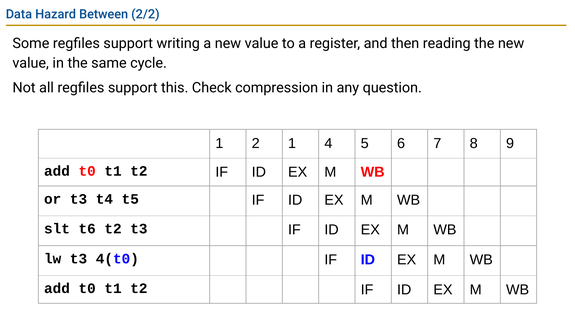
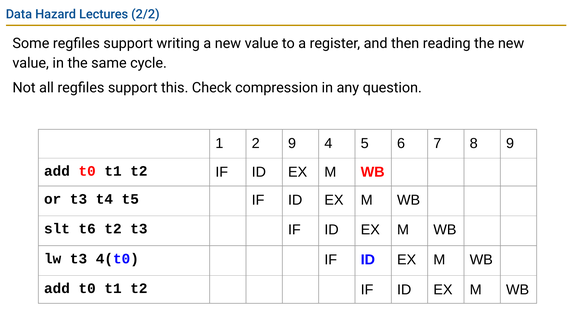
Between: Between -> Lectures (104, 14)
2 1: 1 -> 9 (292, 143)
